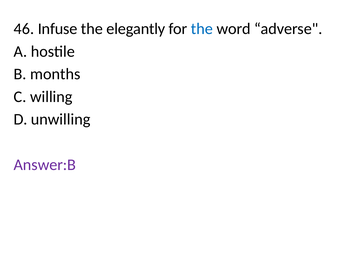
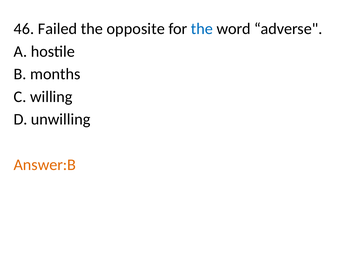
Infuse: Infuse -> Failed (57, 29)
elegantly: elegantly -> opposite (136, 29)
Answer:B colour: purple -> orange (45, 165)
